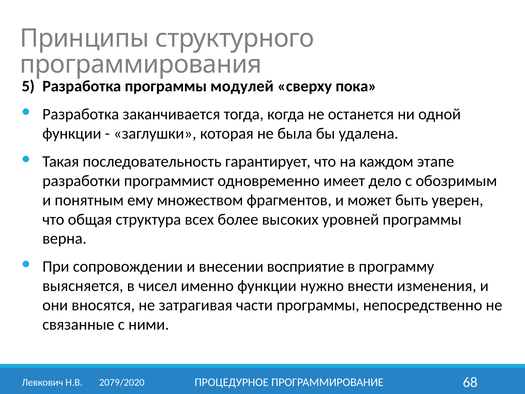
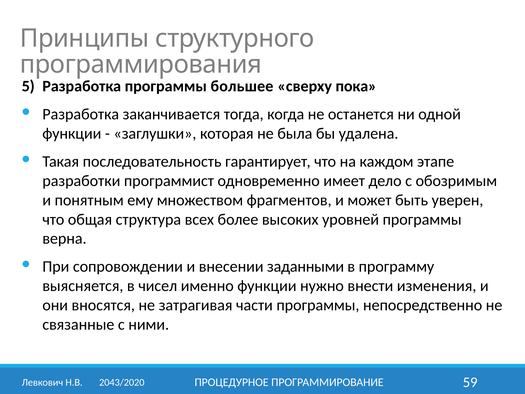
модулей: модулей -> большее (242, 86)
восприятие: восприятие -> заданными (306, 266)
68: 68 -> 59 (470, 382)
2079/2020: 2079/2020 -> 2043/2020 (122, 382)
